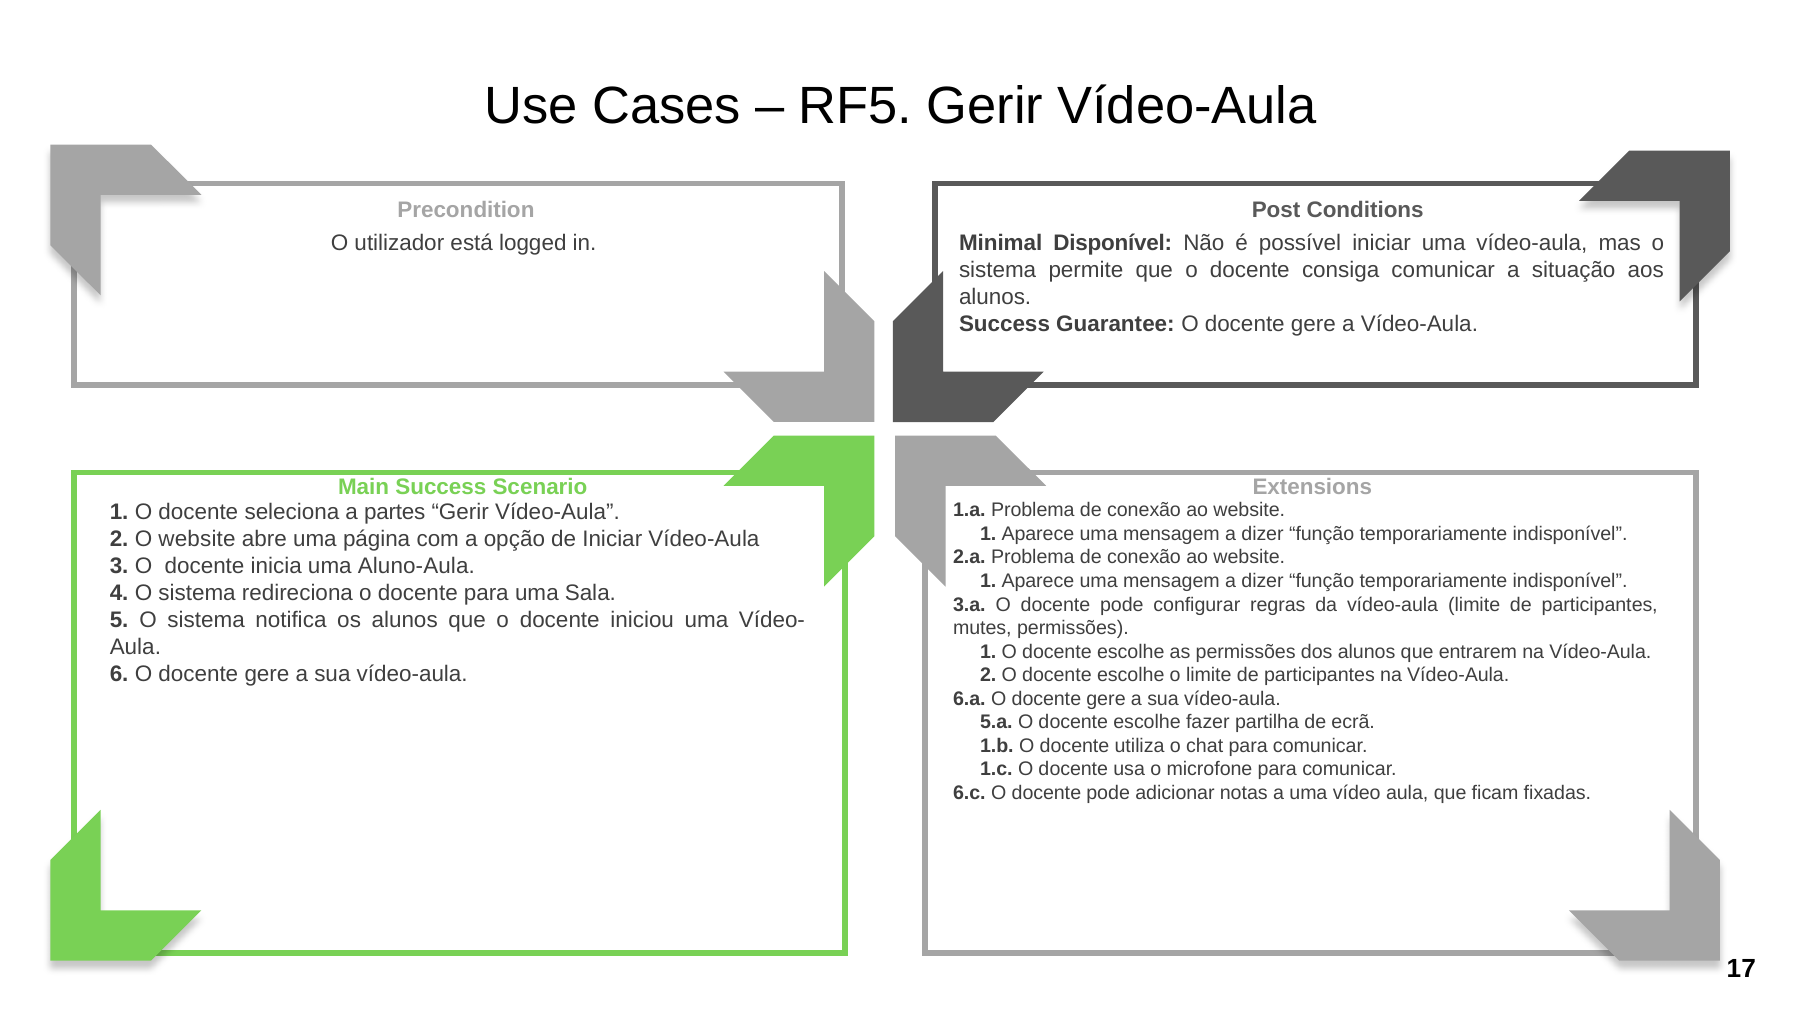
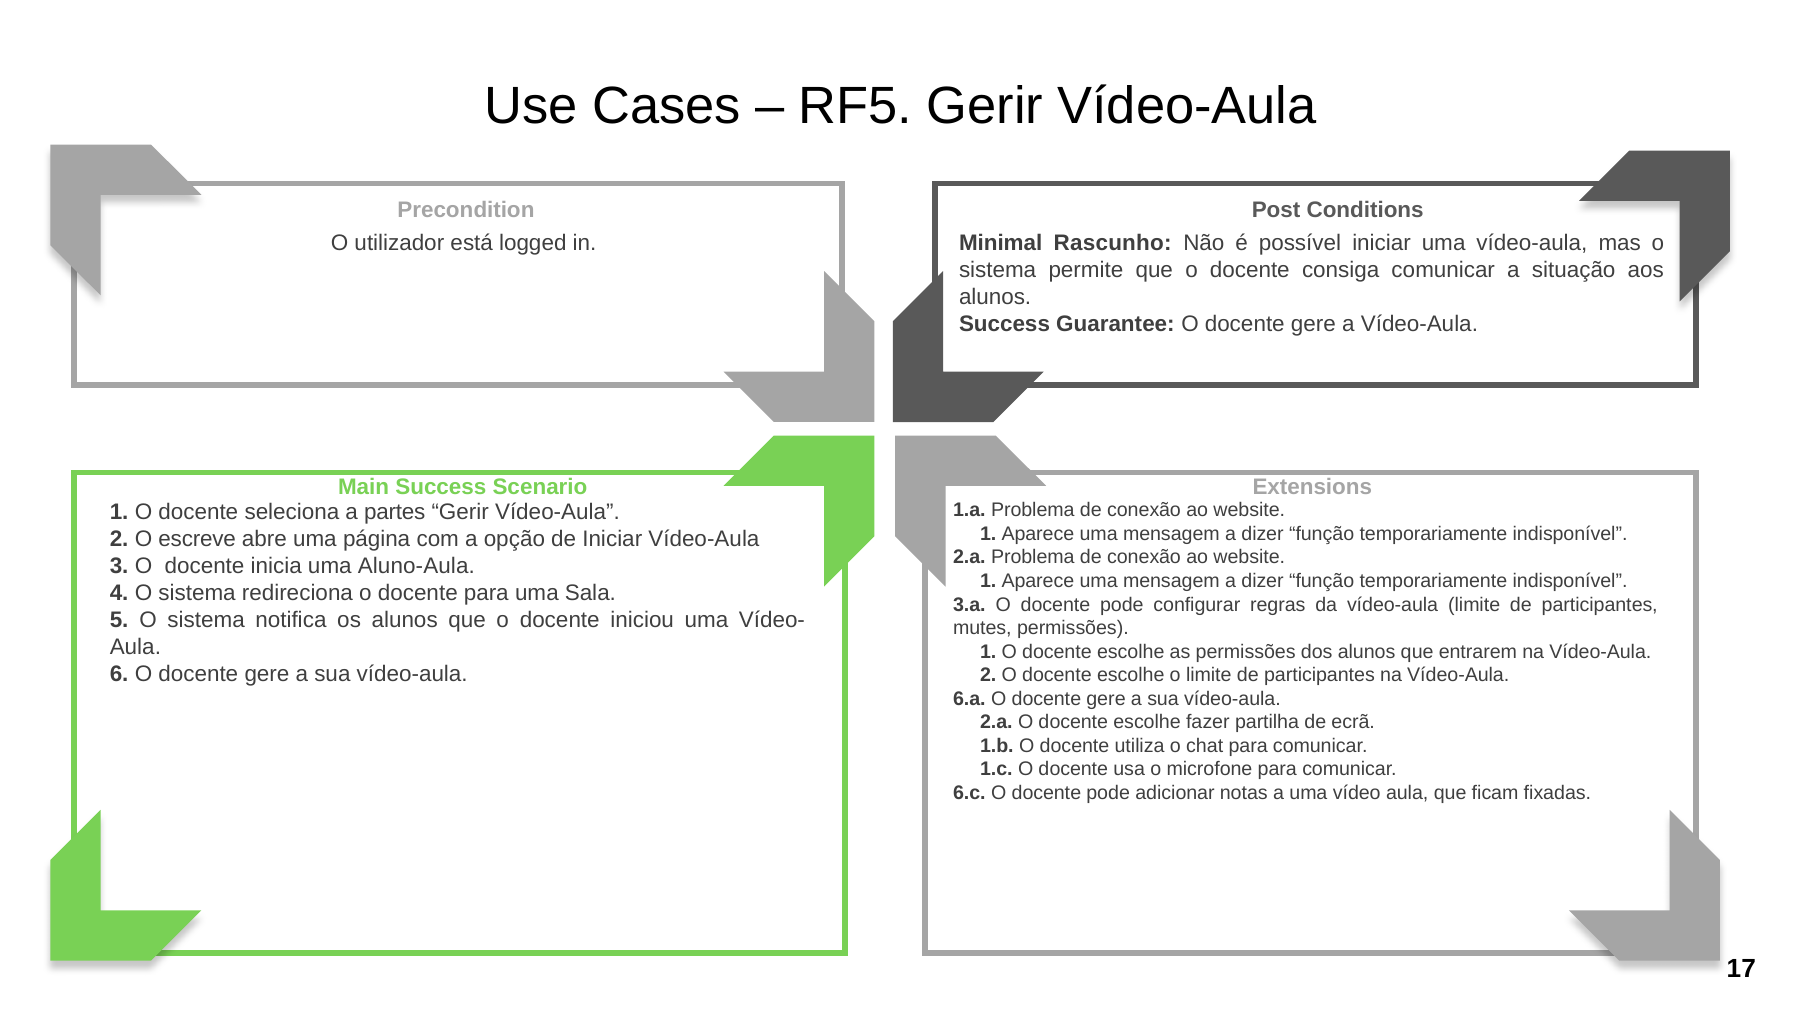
Disponível: Disponível -> Rascunho (1113, 243)
O website: website -> escreve (197, 539)
5.a: 5.a -> 2.a (996, 723)
